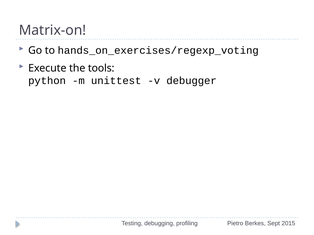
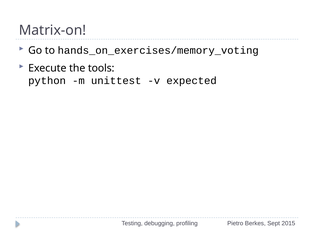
hands_on_exercises/regexp_voting: hands_on_exercises/regexp_voting -> hands_on_exercises/memory_voting (158, 50)
debugger: debugger -> expected (192, 81)
